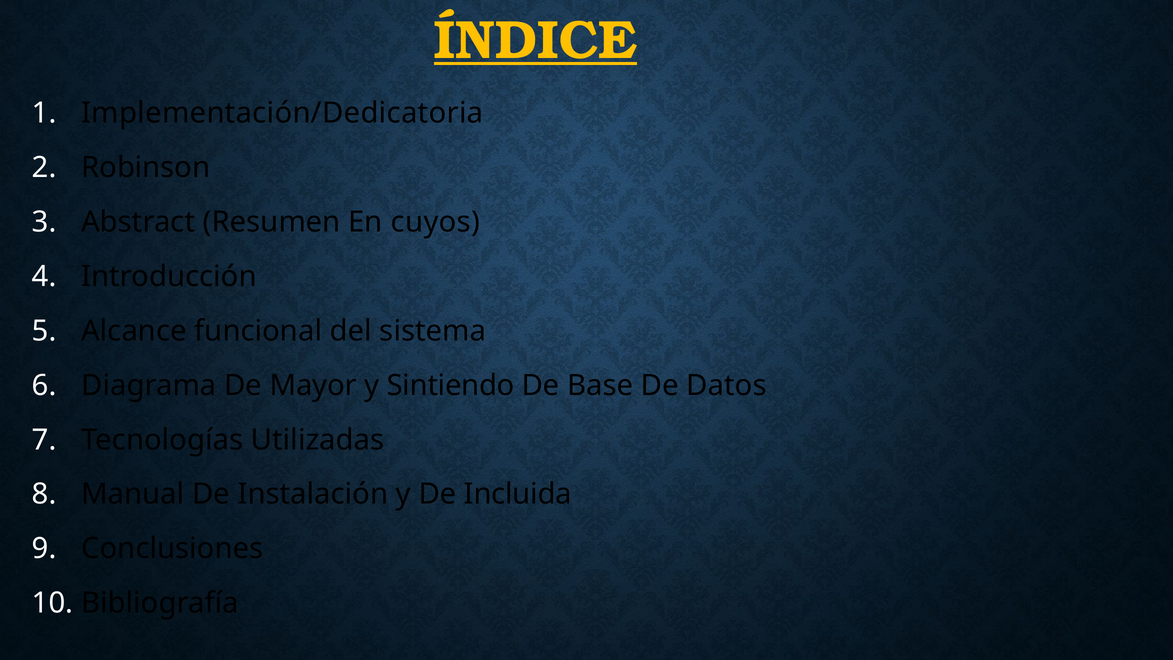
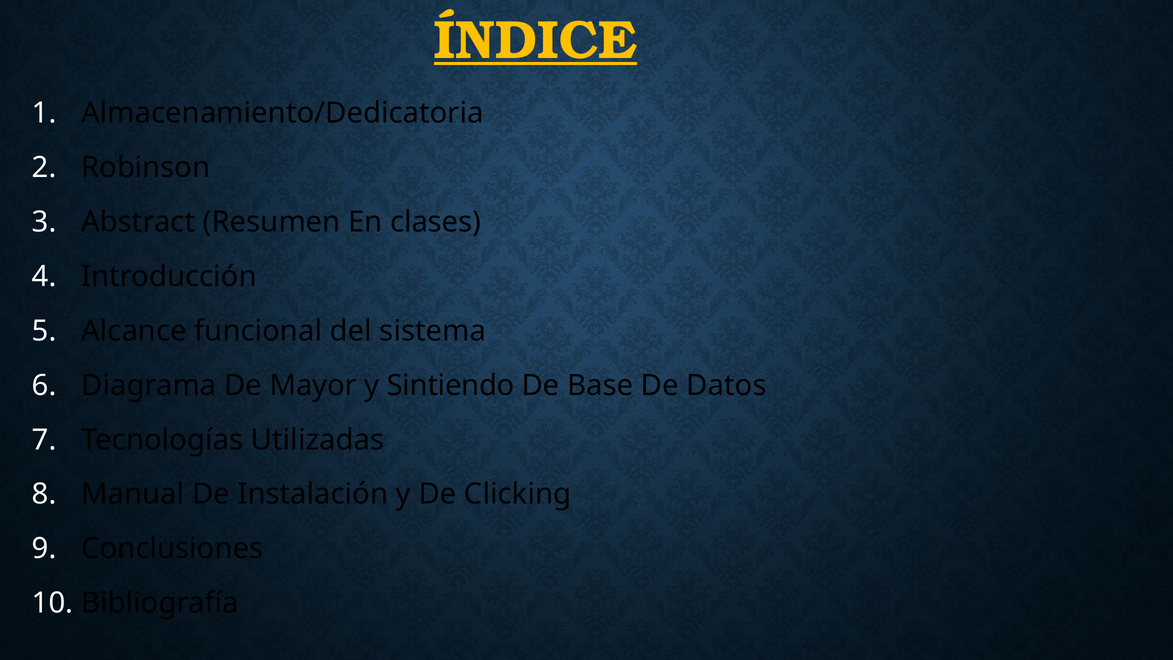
Implementación/Dedicatoria: Implementación/Dedicatoria -> Almacenamiento/Dedicatoria (282, 113)
cuyos: cuyos -> clases (436, 222)
Incluida: Incluida -> Clicking (518, 494)
